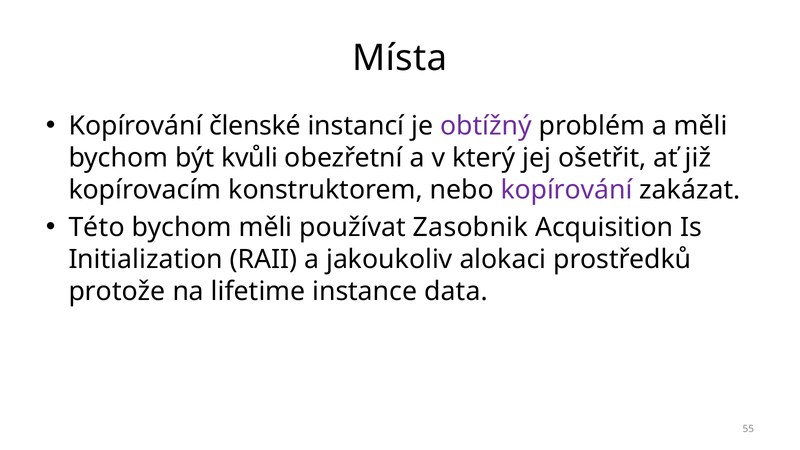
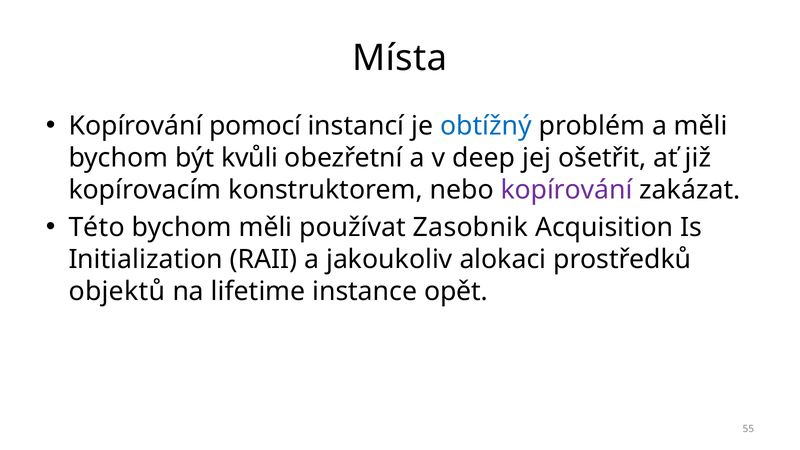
členské: členské -> pomocí (255, 126)
obtížný colour: purple -> blue (486, 126)
který: který -> deep (484, 158)
protože: protože -> objektů (117, 291)
data: data -> opět (456, 291)
